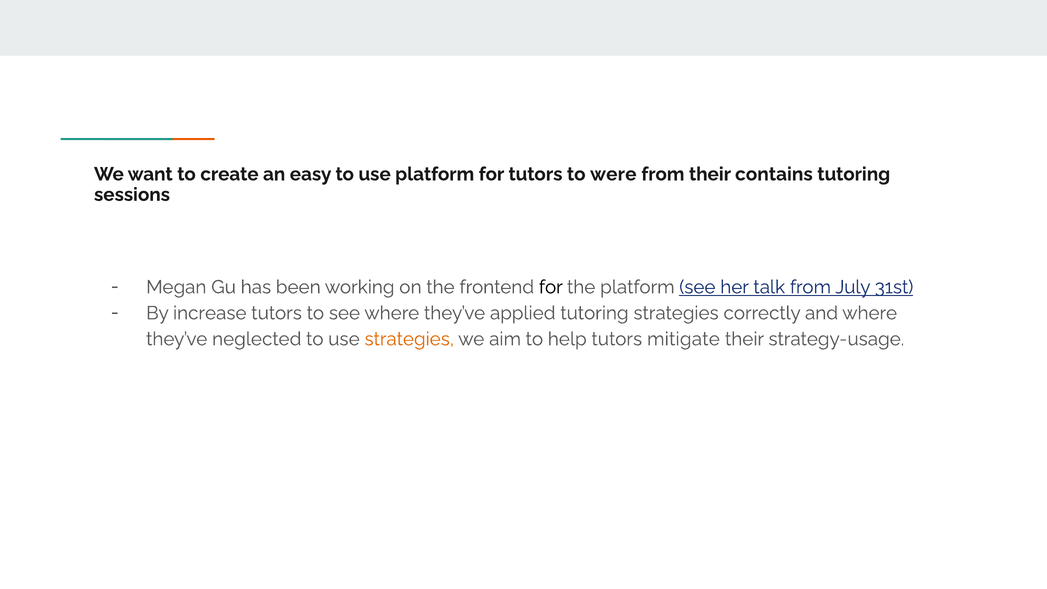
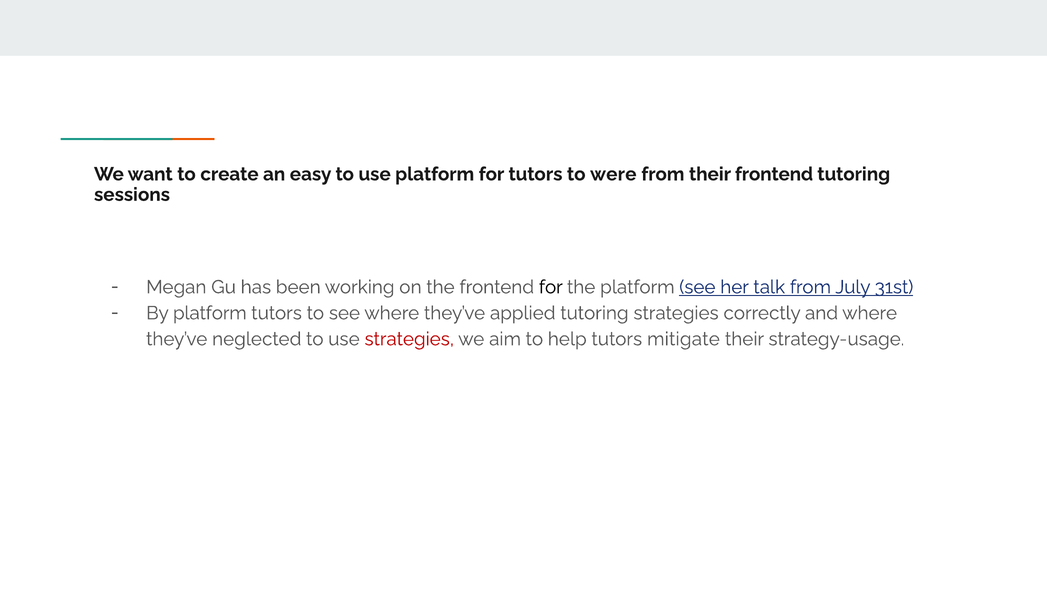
their contains: contains -> frontend (774, 174)
By increase: increase -> platform (210, 313)
strategies colour: orange -> red (409, 339)
